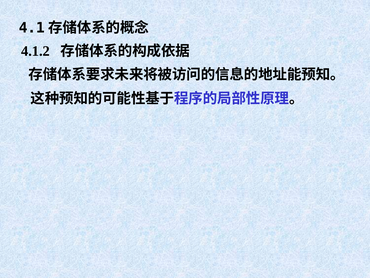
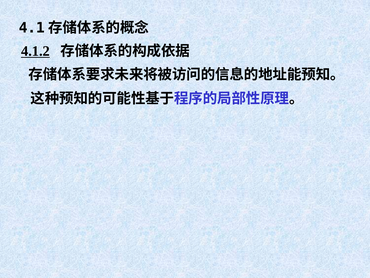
4.1.2 underline: none -> present (35, 51)
